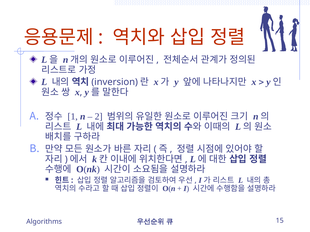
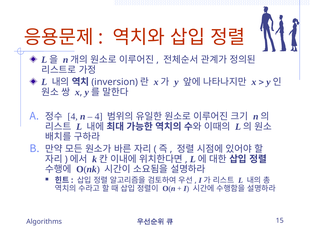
1: 1 -> 4 (73, 117)
2: 2 -> 4 (99, 117)
